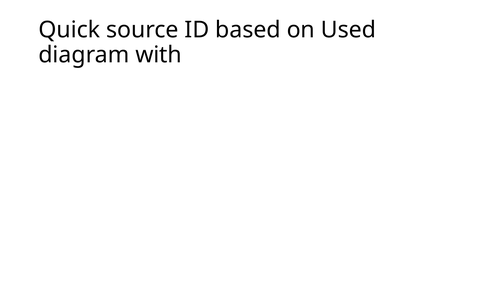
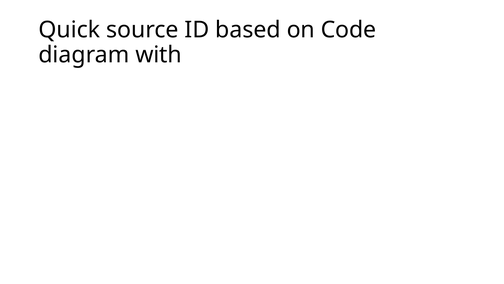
Used: Used -> Code (349, 30)
